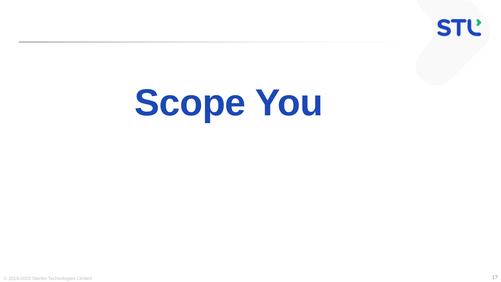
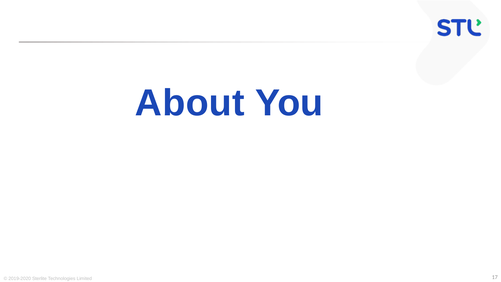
Scope: Scope -> About (190, 103)
